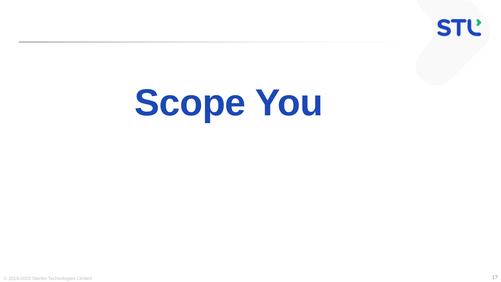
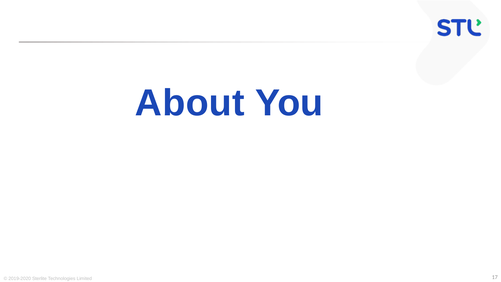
Scope: Scope -> About (190, 103)
